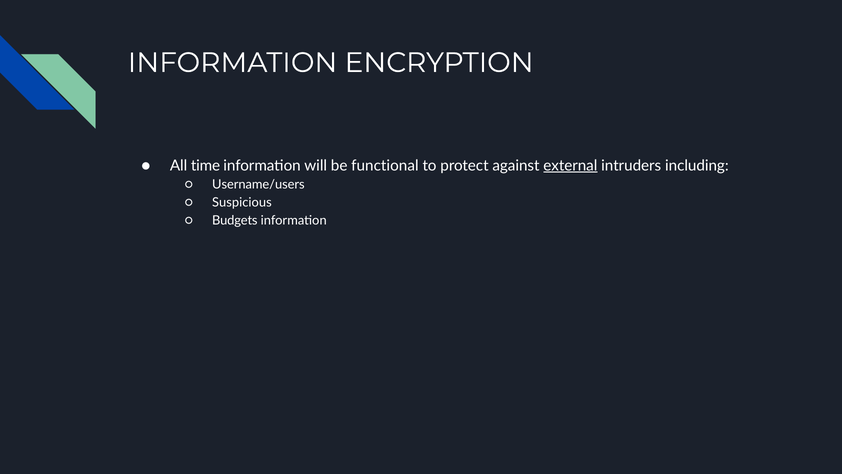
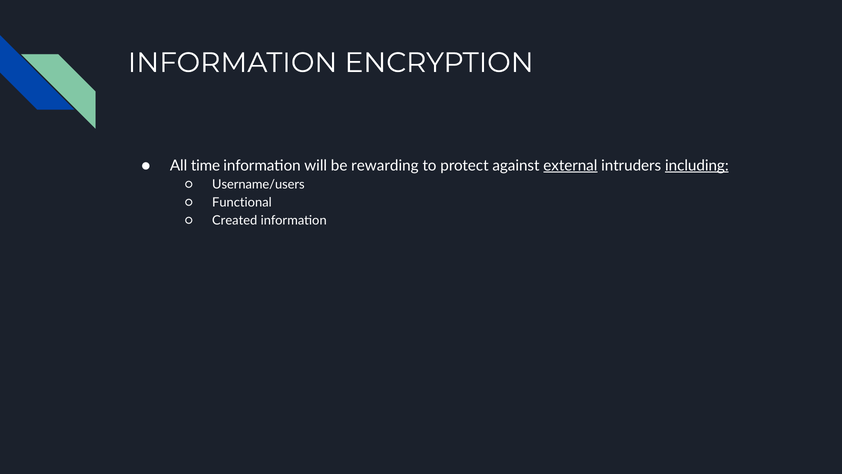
functional: functional -> rewarding (385, 165)
including underline: none -> present (697, 165)
Suspicious: Suspicious -> Functional (242, 202)
Budgets: Budgets -> Created (235, 220)
